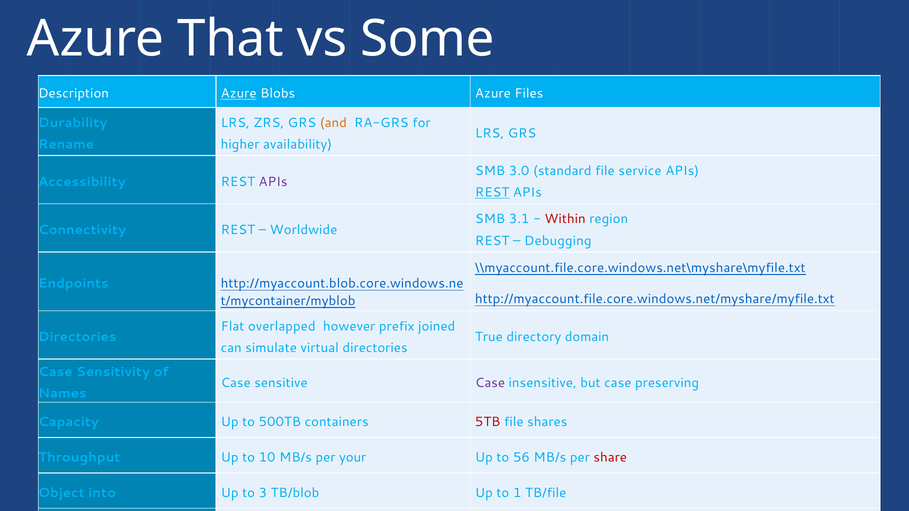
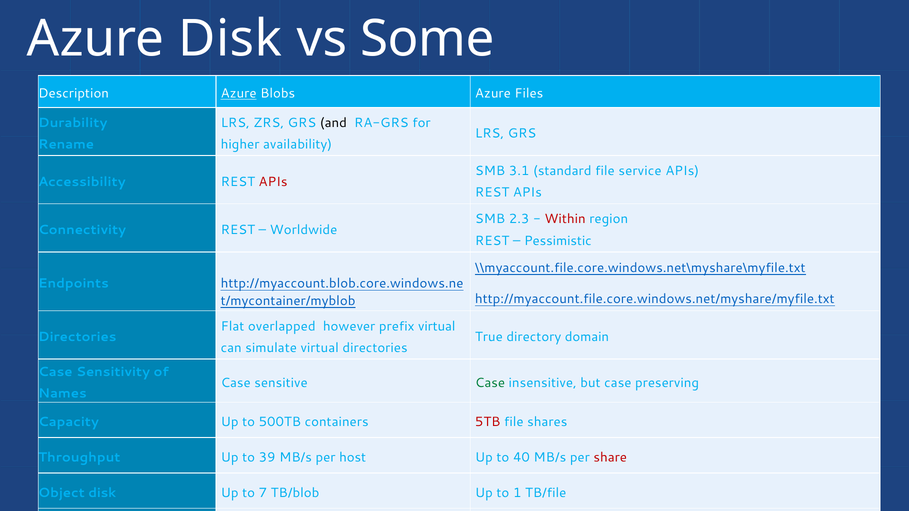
Azure That: That -> Disk (230, 39)
and colour: orange -> black (333, 123)
3.0: 3.0 -> 3.1 (519, 171)
APIs colour: purple -> red (273, 182)
REST underline: present -> none (492, 193)
3.1: 3.1 -> 2.3 (519, 219)
Debugging: Debugging -> Pessimistic (558, 241)
prefix joined: joined -> virtual (437, 326)
Case colour: purple -> green (490, 383)
10: 10 -> 39 (267, 458)
your: your -> host (353, 458)
56: 56 -> 40 (521, 458)
Object into: into -> disk (102, 493)
3: 3 -> 7 (263, 493)
